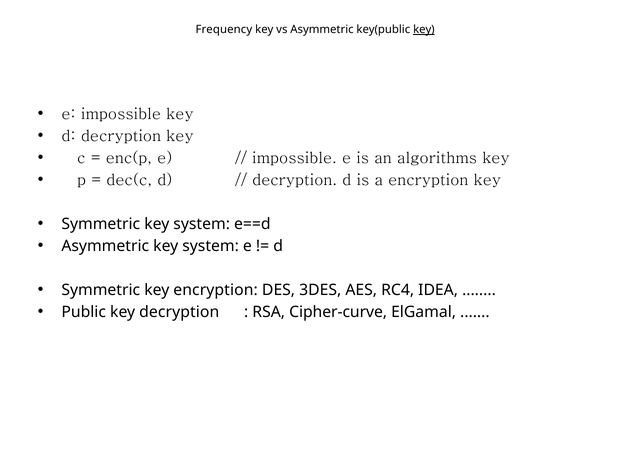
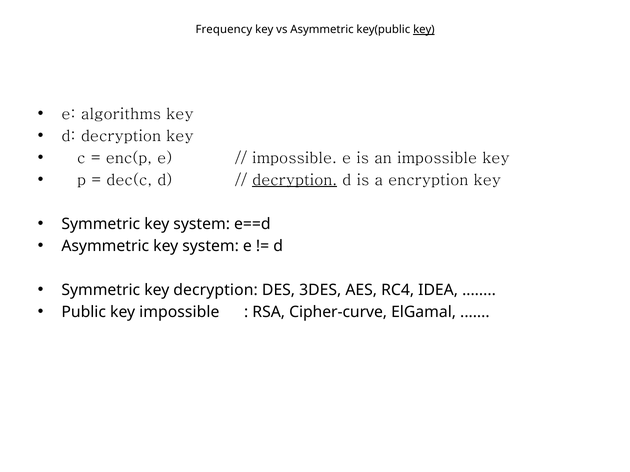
e impossible: impossible -> algorithms (121, 114)
an algorithms: algorithms -> impossible (437, 158)
decryption underline: none -> present (295, 180)
key encryption: encryption -> decryption (216, 290)
key decryption: decryption -> impossible (179, 312)
